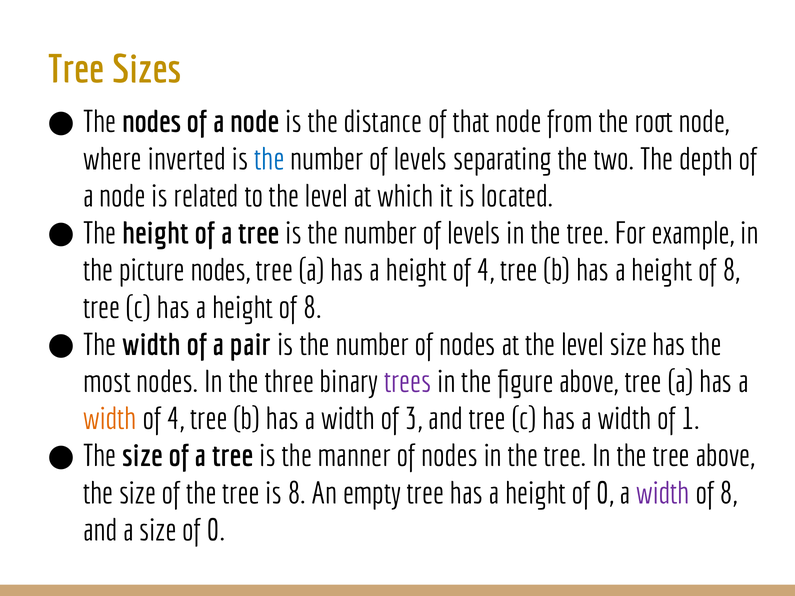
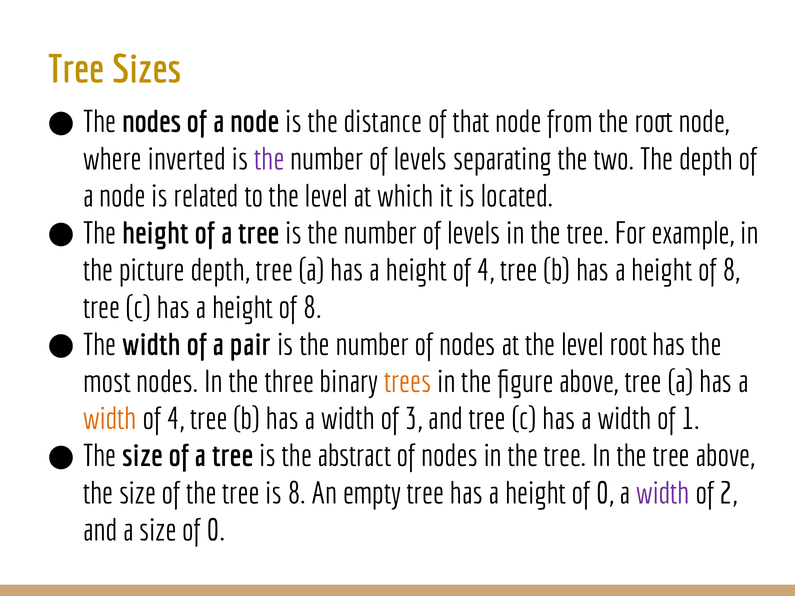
the colour: blue -> purple (269, 159)
picture nodes: nodes -> depth (220, 271)
level size: size -> root (628, 345)
trees colour: purple -> orange (408, 382)
manner: manner -> abstract (354, 456)
8: 8 -> 2 (729, 494)
